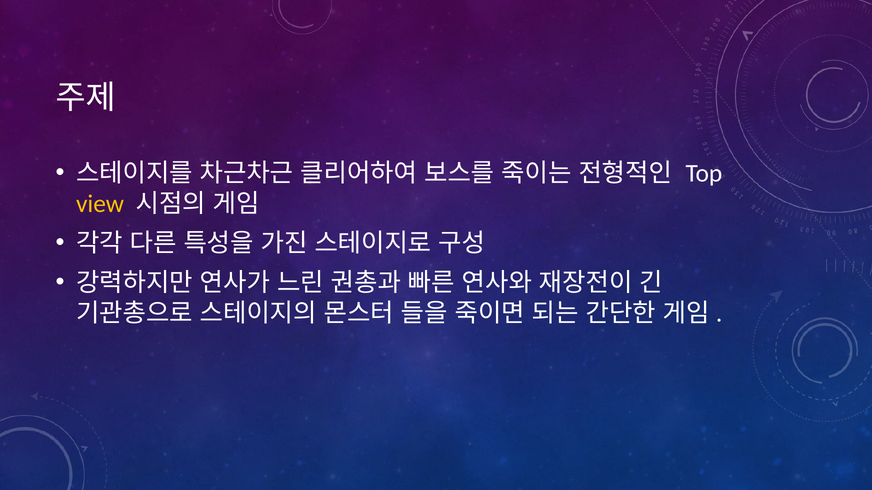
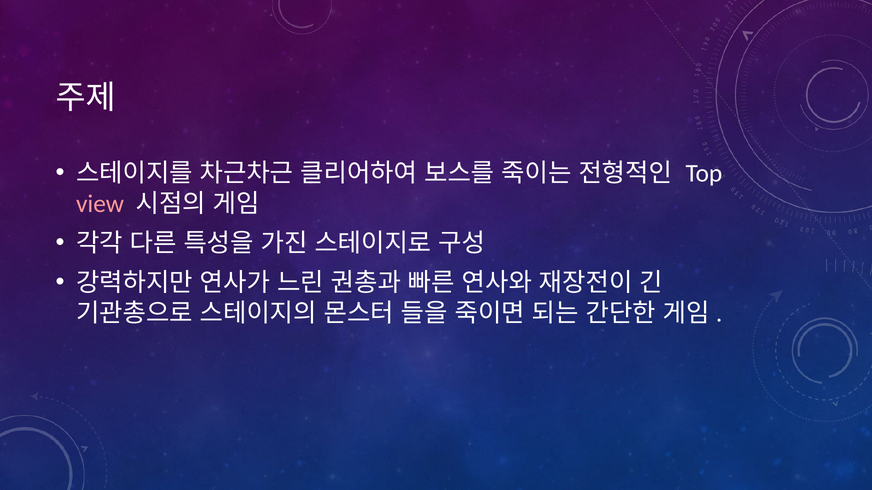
view colour: yellow -> pink (100, 204)
